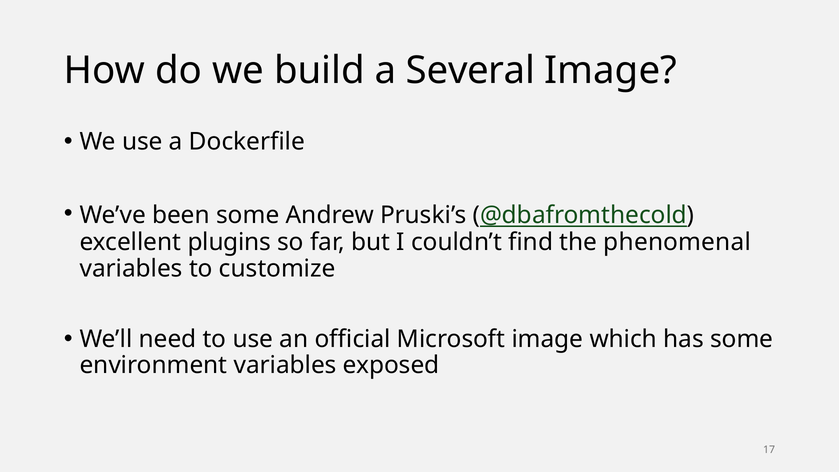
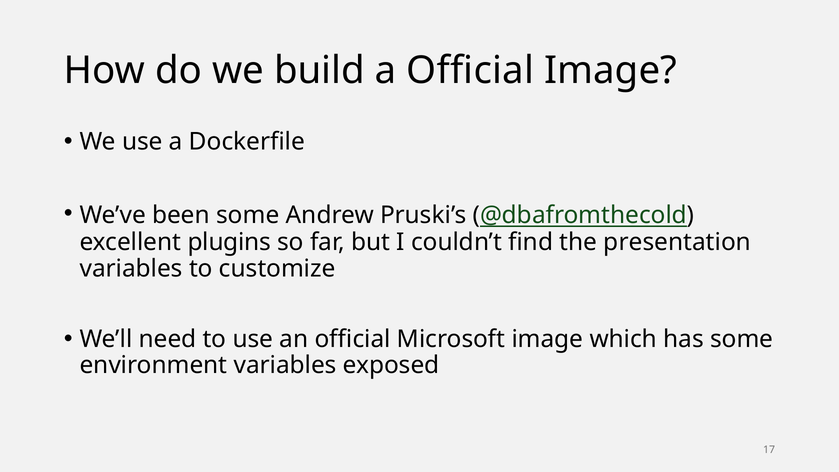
a Several: Several -> Official (470, 70)
phenomenal: phenomenal -> presentation (677, 242)
